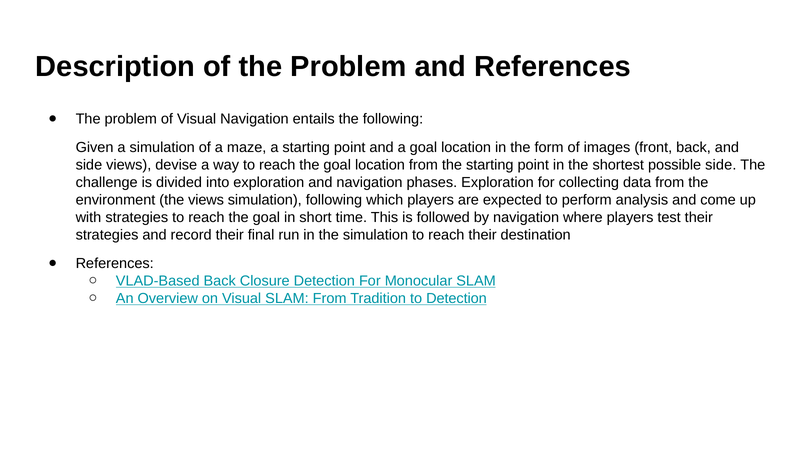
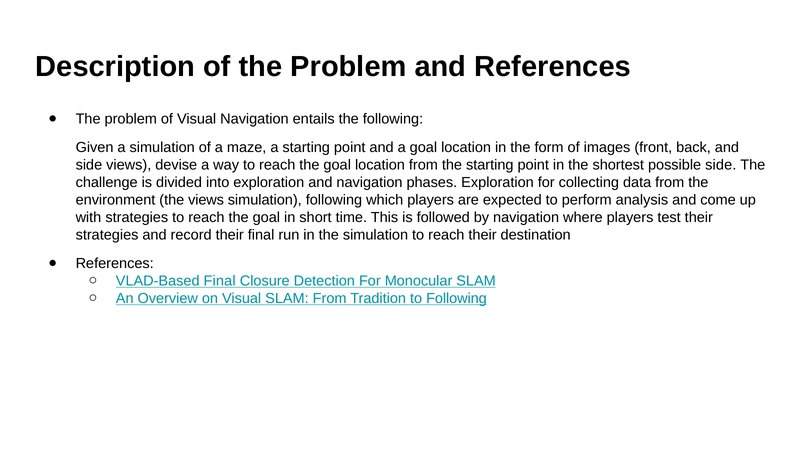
VLAD-Based Back: Back -> Final (220, 281)
to Detection: Detection -> Following (456, 298)
